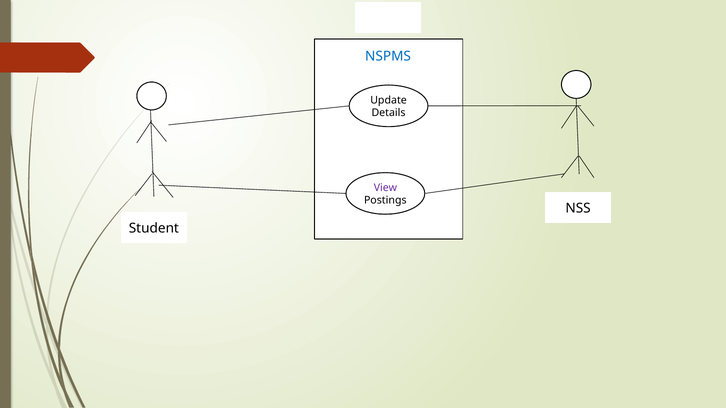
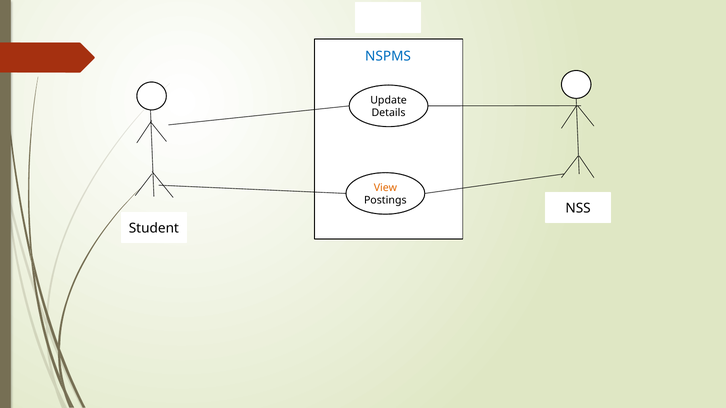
View colour: purple -> orange (385, 188)
